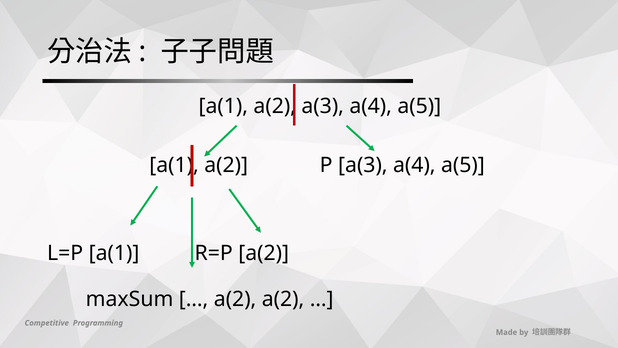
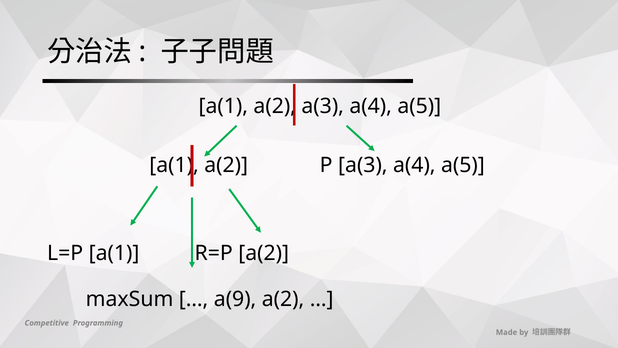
a(2: a(2 -> a(9 (235, 299)
